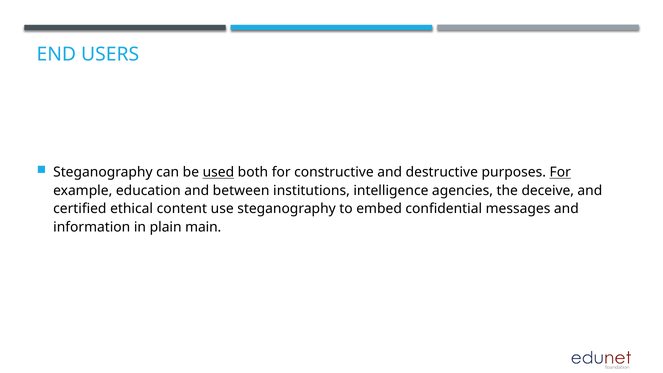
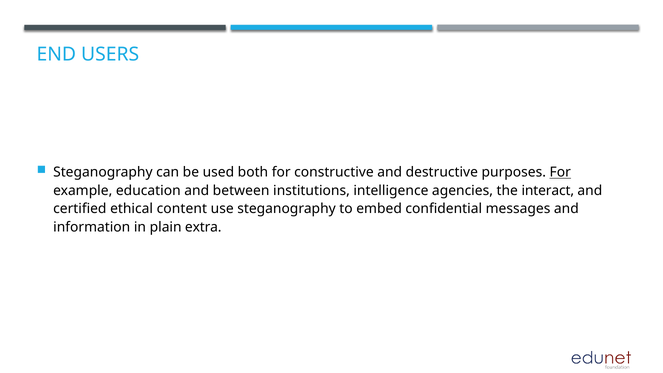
used underline: present -> none (218, 172)
deceive: deceive -> interact (548, 191)
main: main -> extra (203, 227)
